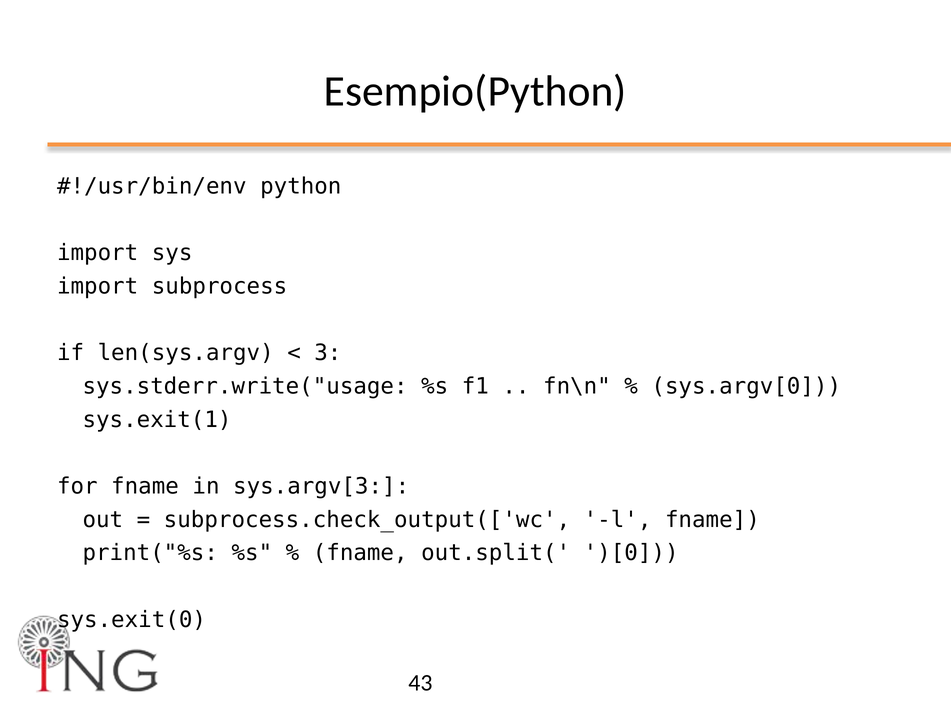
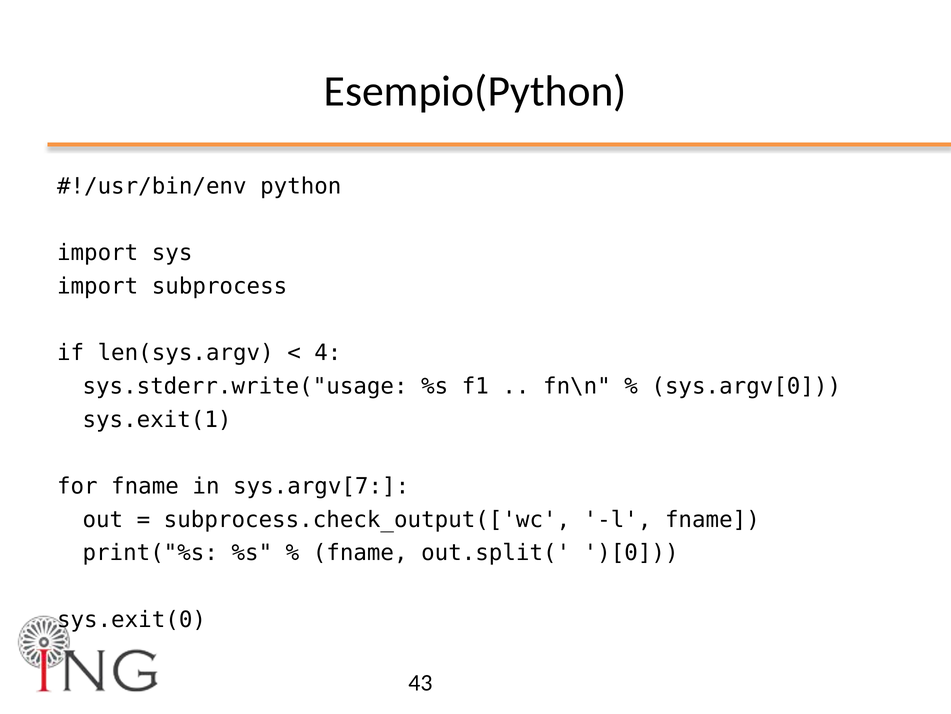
3: 3 -> 4 (328, 353)
sys.argv[3: sys.argv[3 -> sys.argv[7 (321, 486)
